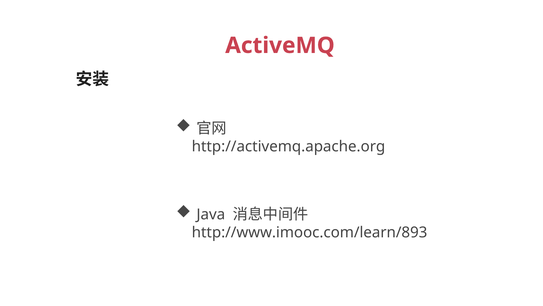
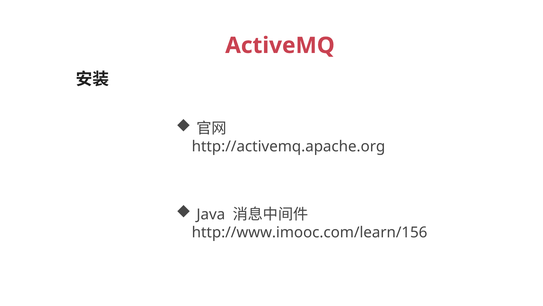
http://www.imooc.com/learn/893: http://www.imooc.com/learn/893 -> http://www.imooc.com/learn/156 (310, 232)
